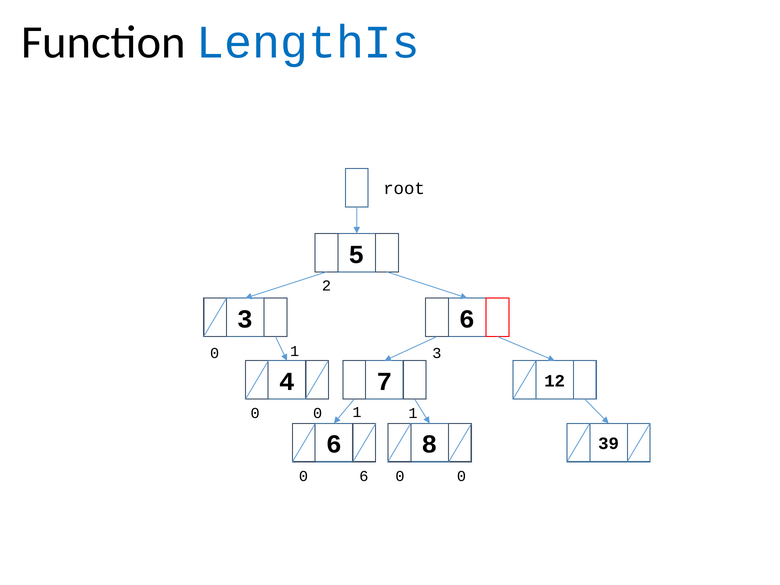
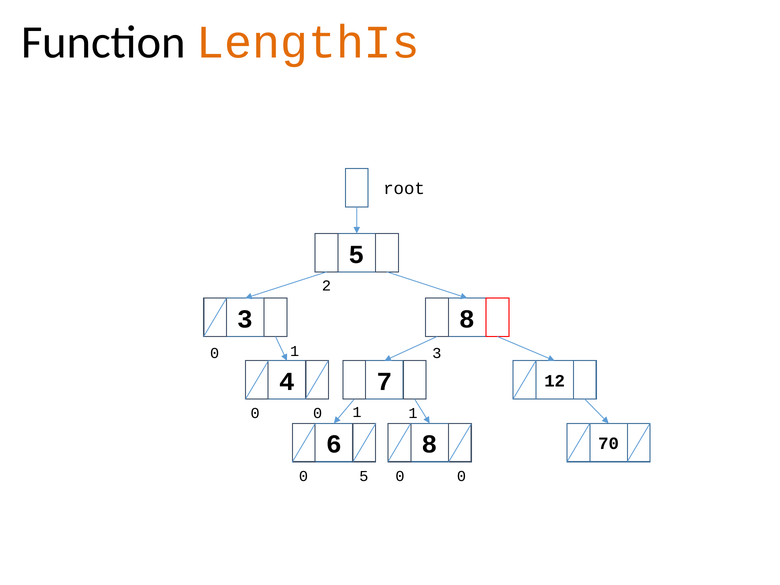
LengthIs colour: blue -> orange (308, 43)
3 6: 6 -> 8 (467, 319)
39: 39 -> 70 (609, 444)
0 6: 6 -> 5 (364, 476)
